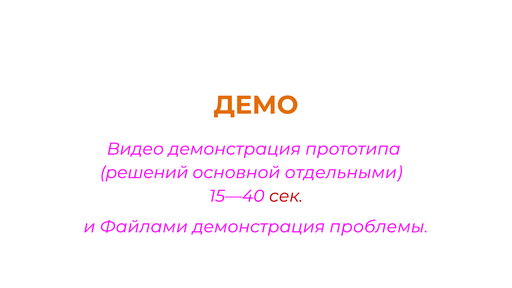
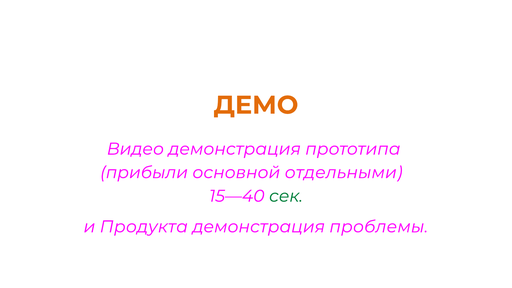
решений: решений -> прибыли (144, 173)
сек colour: red -> green (286, 196)
Файлами: Файлами -> Продукта (144, 227)
